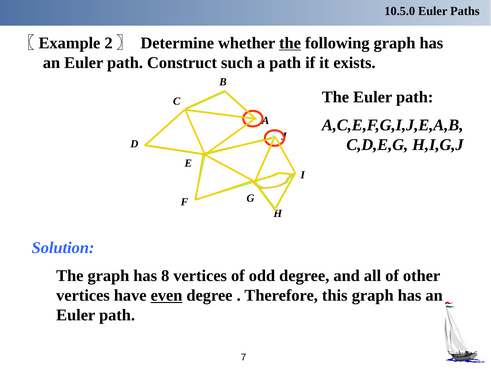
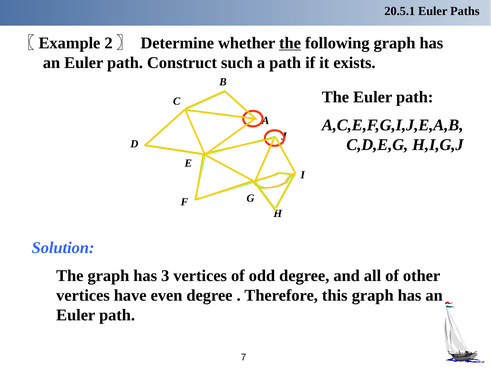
10.5.0: 10.5.0 -> 20.5.1 (400, 11)
8: 8 -> 3 (165, 275)
even underline: present -> none (167, 295)
